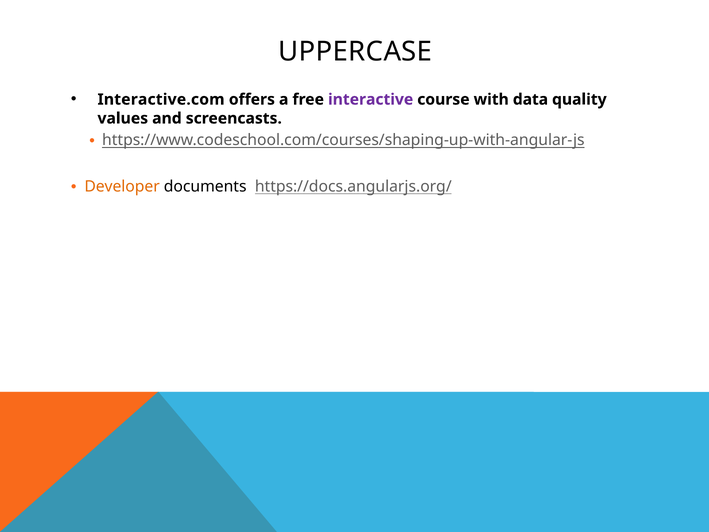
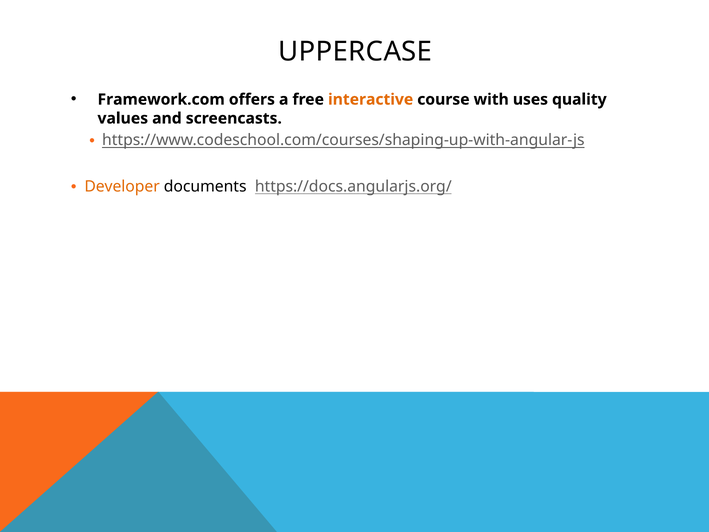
Interactive.com: Interactive.com -> Framework.com (161, 99)
interactive colour: purple -> orange (371, 99)
data: data -> uses (530, 99)
